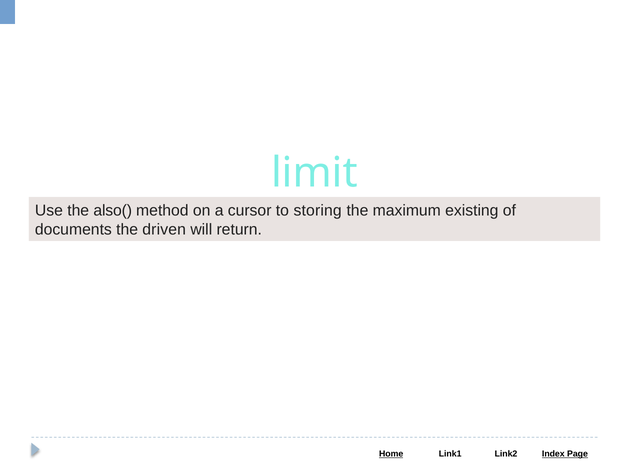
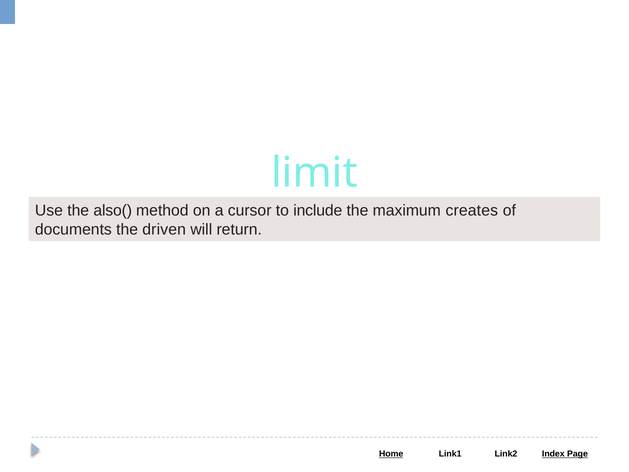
storing: storing -> include (318, 210)
existing: existing -> creates (472, 210)
